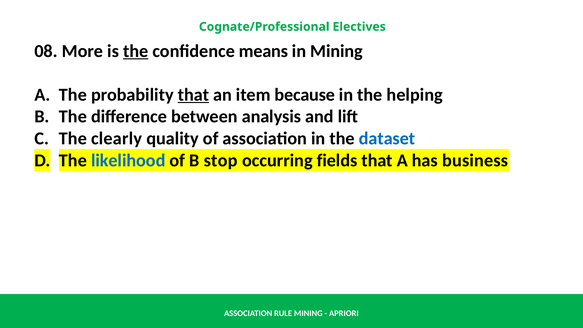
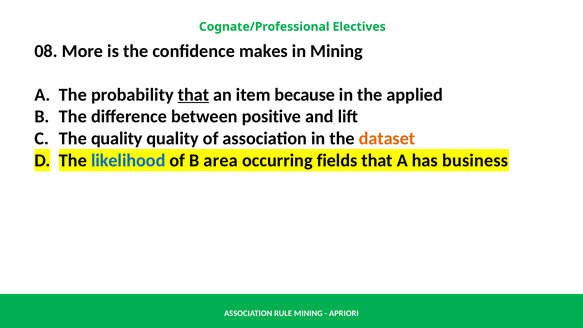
the underline: present -> none (136, 51)
means: means -> makes (263, 51)
helping: helping -> applied (415, 95)
analysis: analysis -> positive (271, 117)
The clearly: clearly -> quality (117, 138)
dataset colour: blue -> orange (387, 138)
stop: stop -> area (221, 160)
